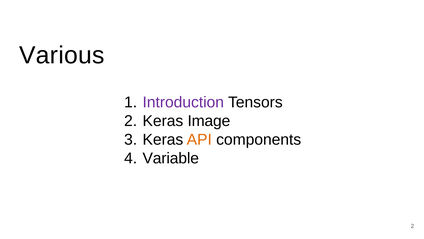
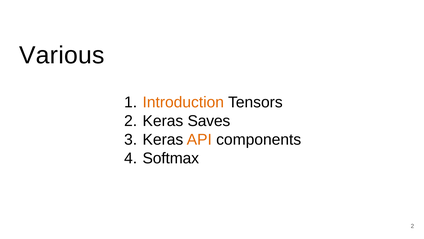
Introduction colour: purple -> orange (183, 102)
Image: Image -> Saves (209, 121)
Variable: Variable -> Softmax (171, 158)
